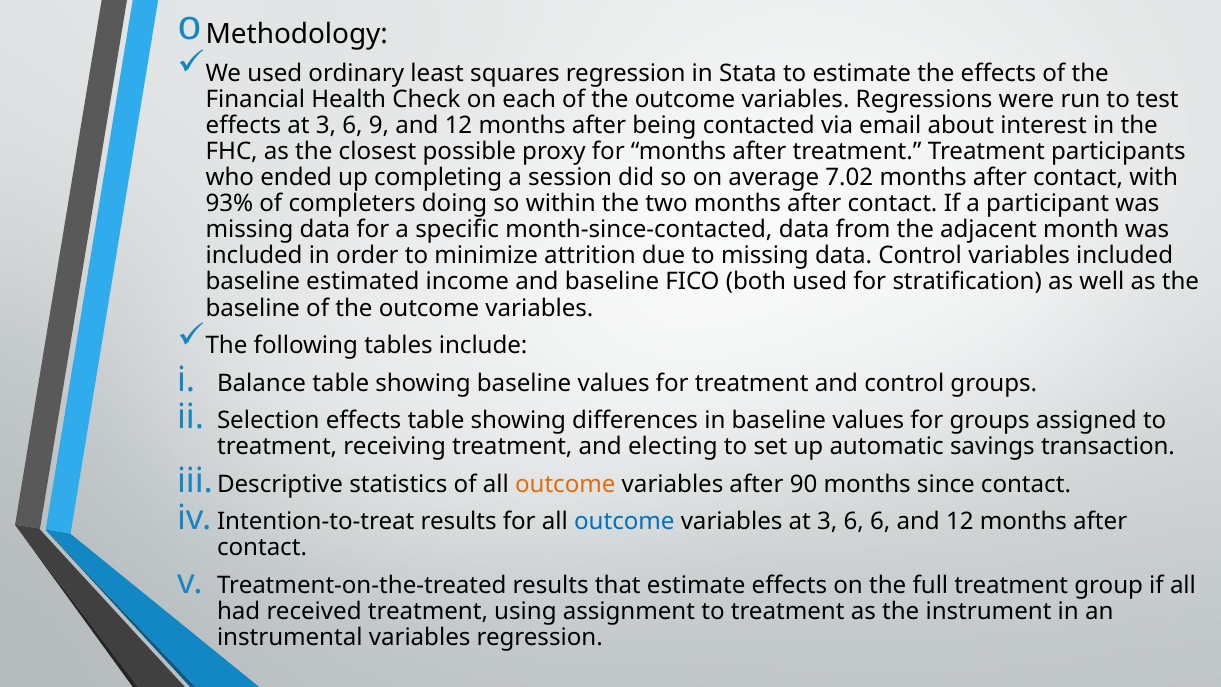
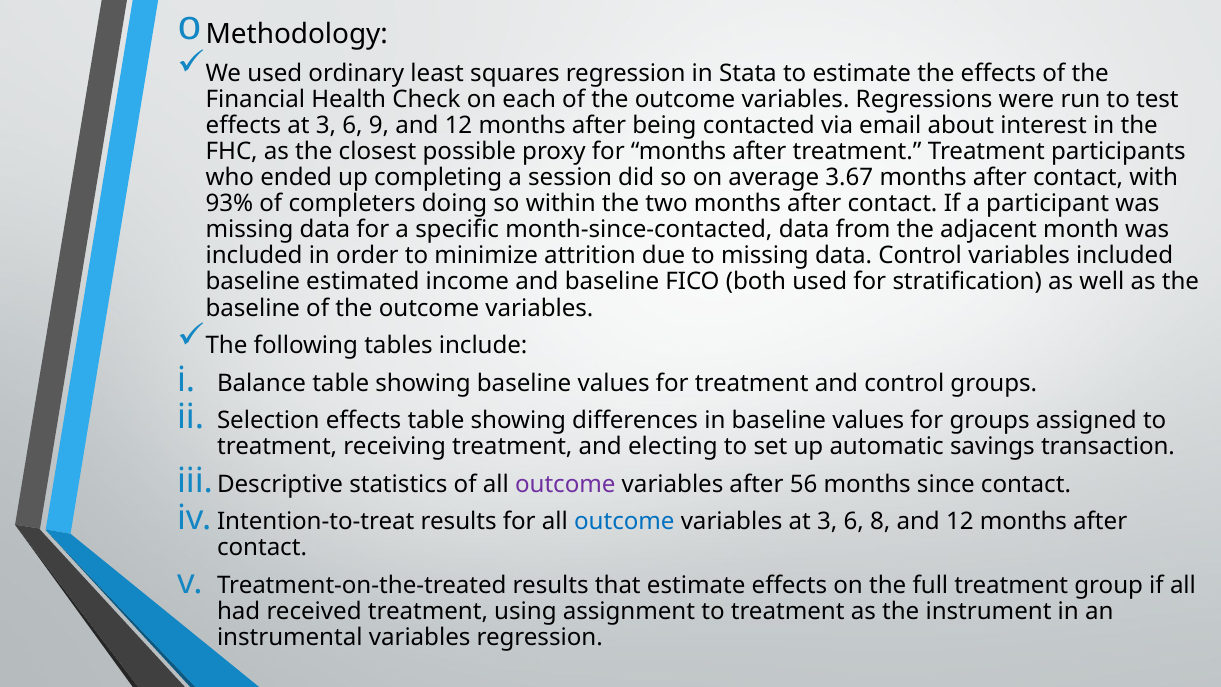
7.02: 7.02 -> 3.67 (849, 178)
outcome colour: orange -> purple (565, 484)
90: 90 -> 56 (804, 484)
6 6: 6 -> 8 (880, 522)
